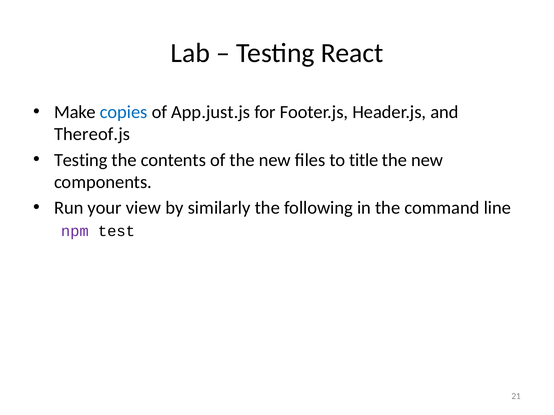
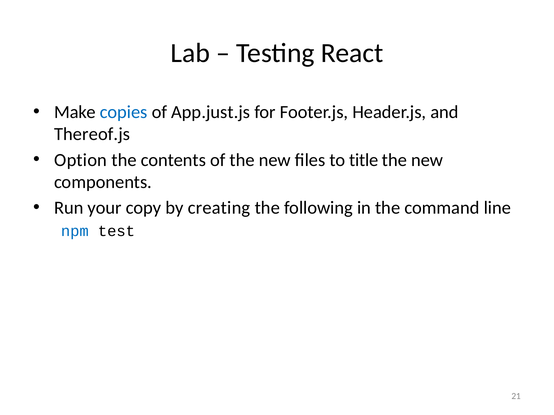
Testing: Testing -> Option (81, 160)
view: view -> copy (144, 208)
similarly: similarly -> creating (219, 208)
npm colour: purple -> blue (75, 231)
